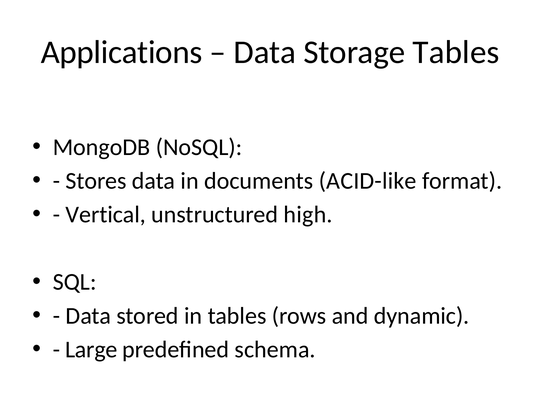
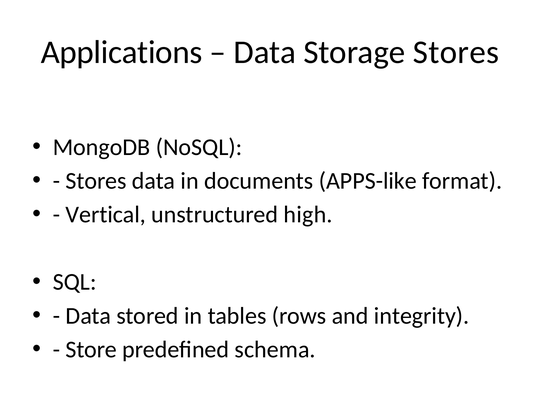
Storage Tables: Tables -> Stores (456, 52)
ACID-like: ACID-like -> APPS-like (368, 181)
dynamic: dynamic -> integrity (422, 316)
Large: Large -> Store (91, 349)
